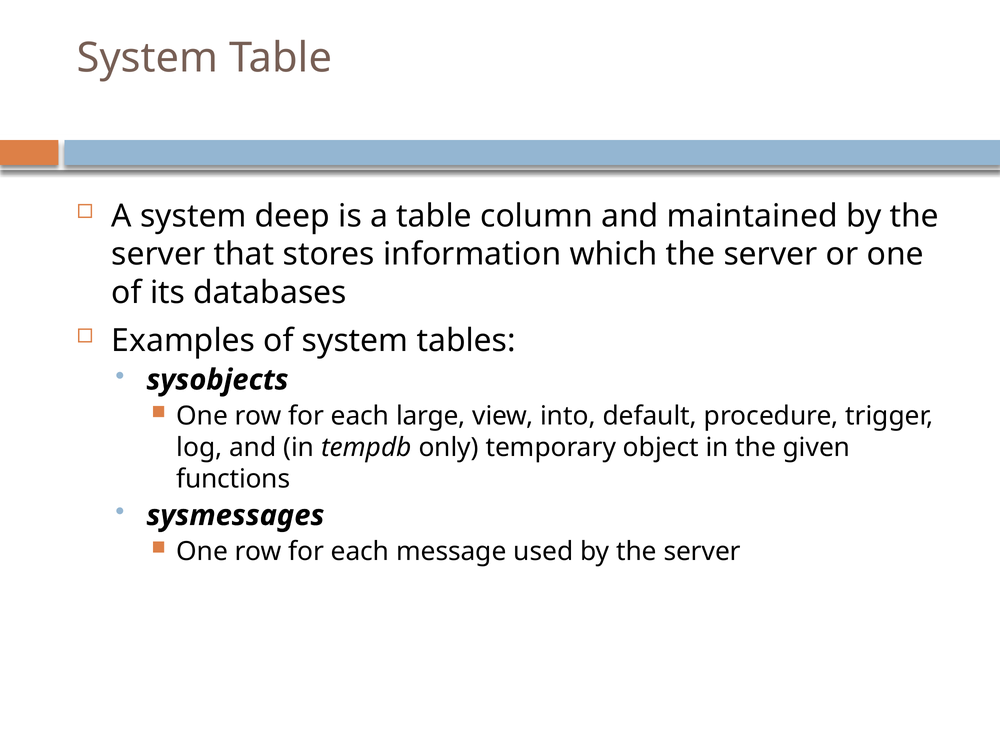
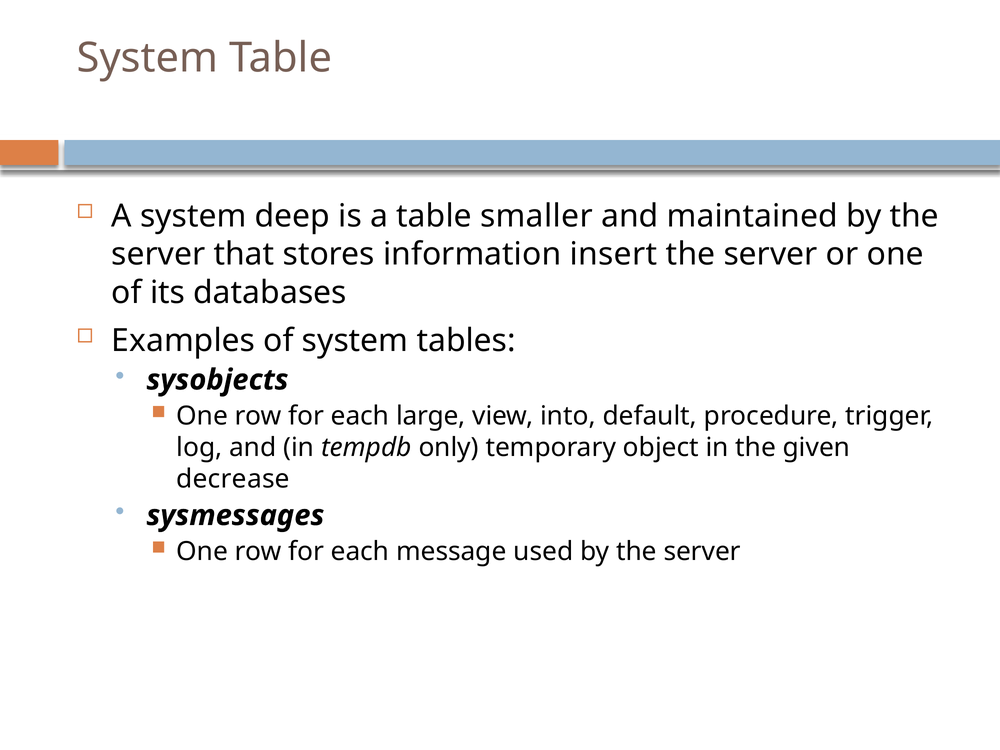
column: column -> smaller (536, 216)
which: which -> insert (614, 254)
functions: functions -> decrease (233, 479)
